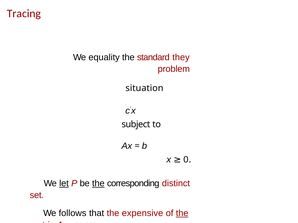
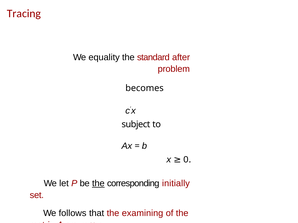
they: they -> after (181, 57)
situation: situation -> becomes (145, 88)
let underline: present -> none (64, 184)
distinct: distinct -> initially (176, 184)
expensive: expensive -> examining (143, 214)
the underline: present -> none (182, 214)
